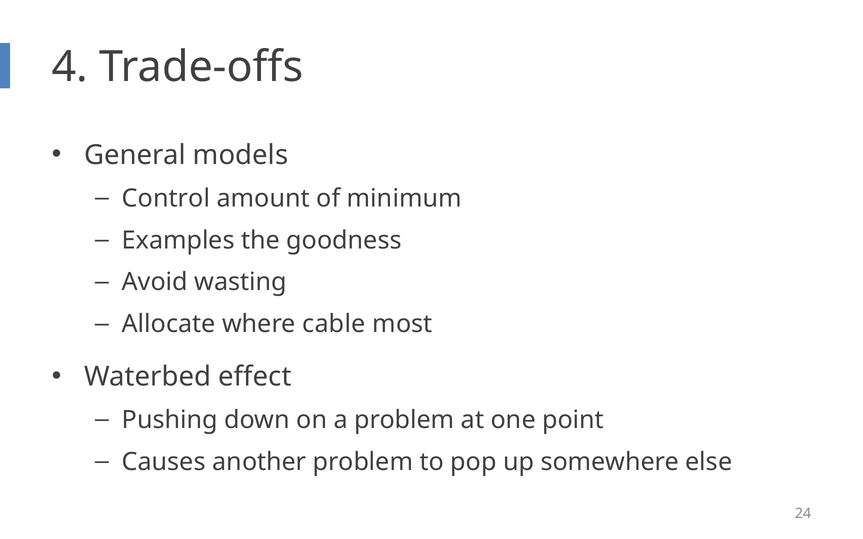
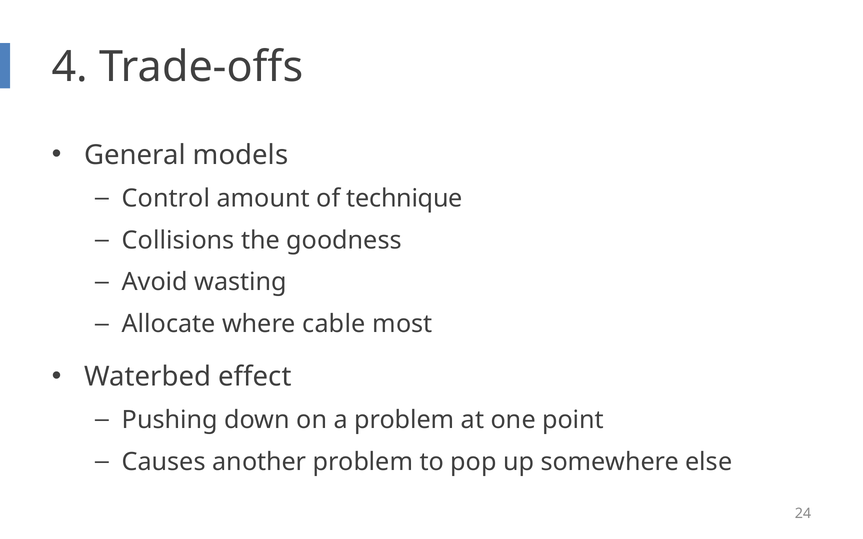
minimum: minimum -> technique (405, 198)
Examples: Examples -> Collisions (178, 240)
